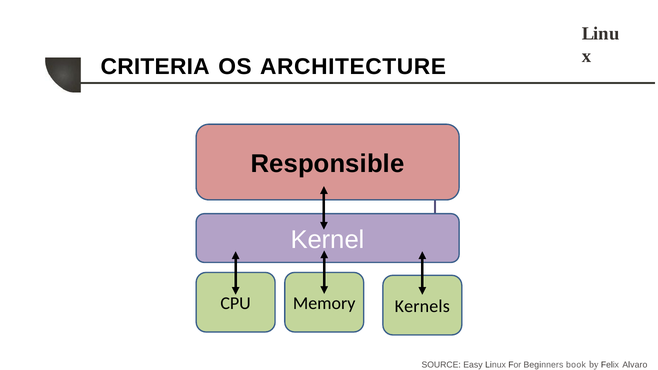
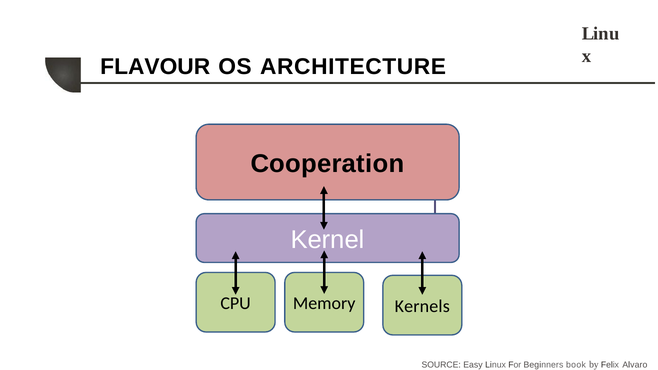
CRITERIA: CRITERIA -> FLAVOUR (155, 67)
Responsible: Responsible -> Cooperation (327, 164)
